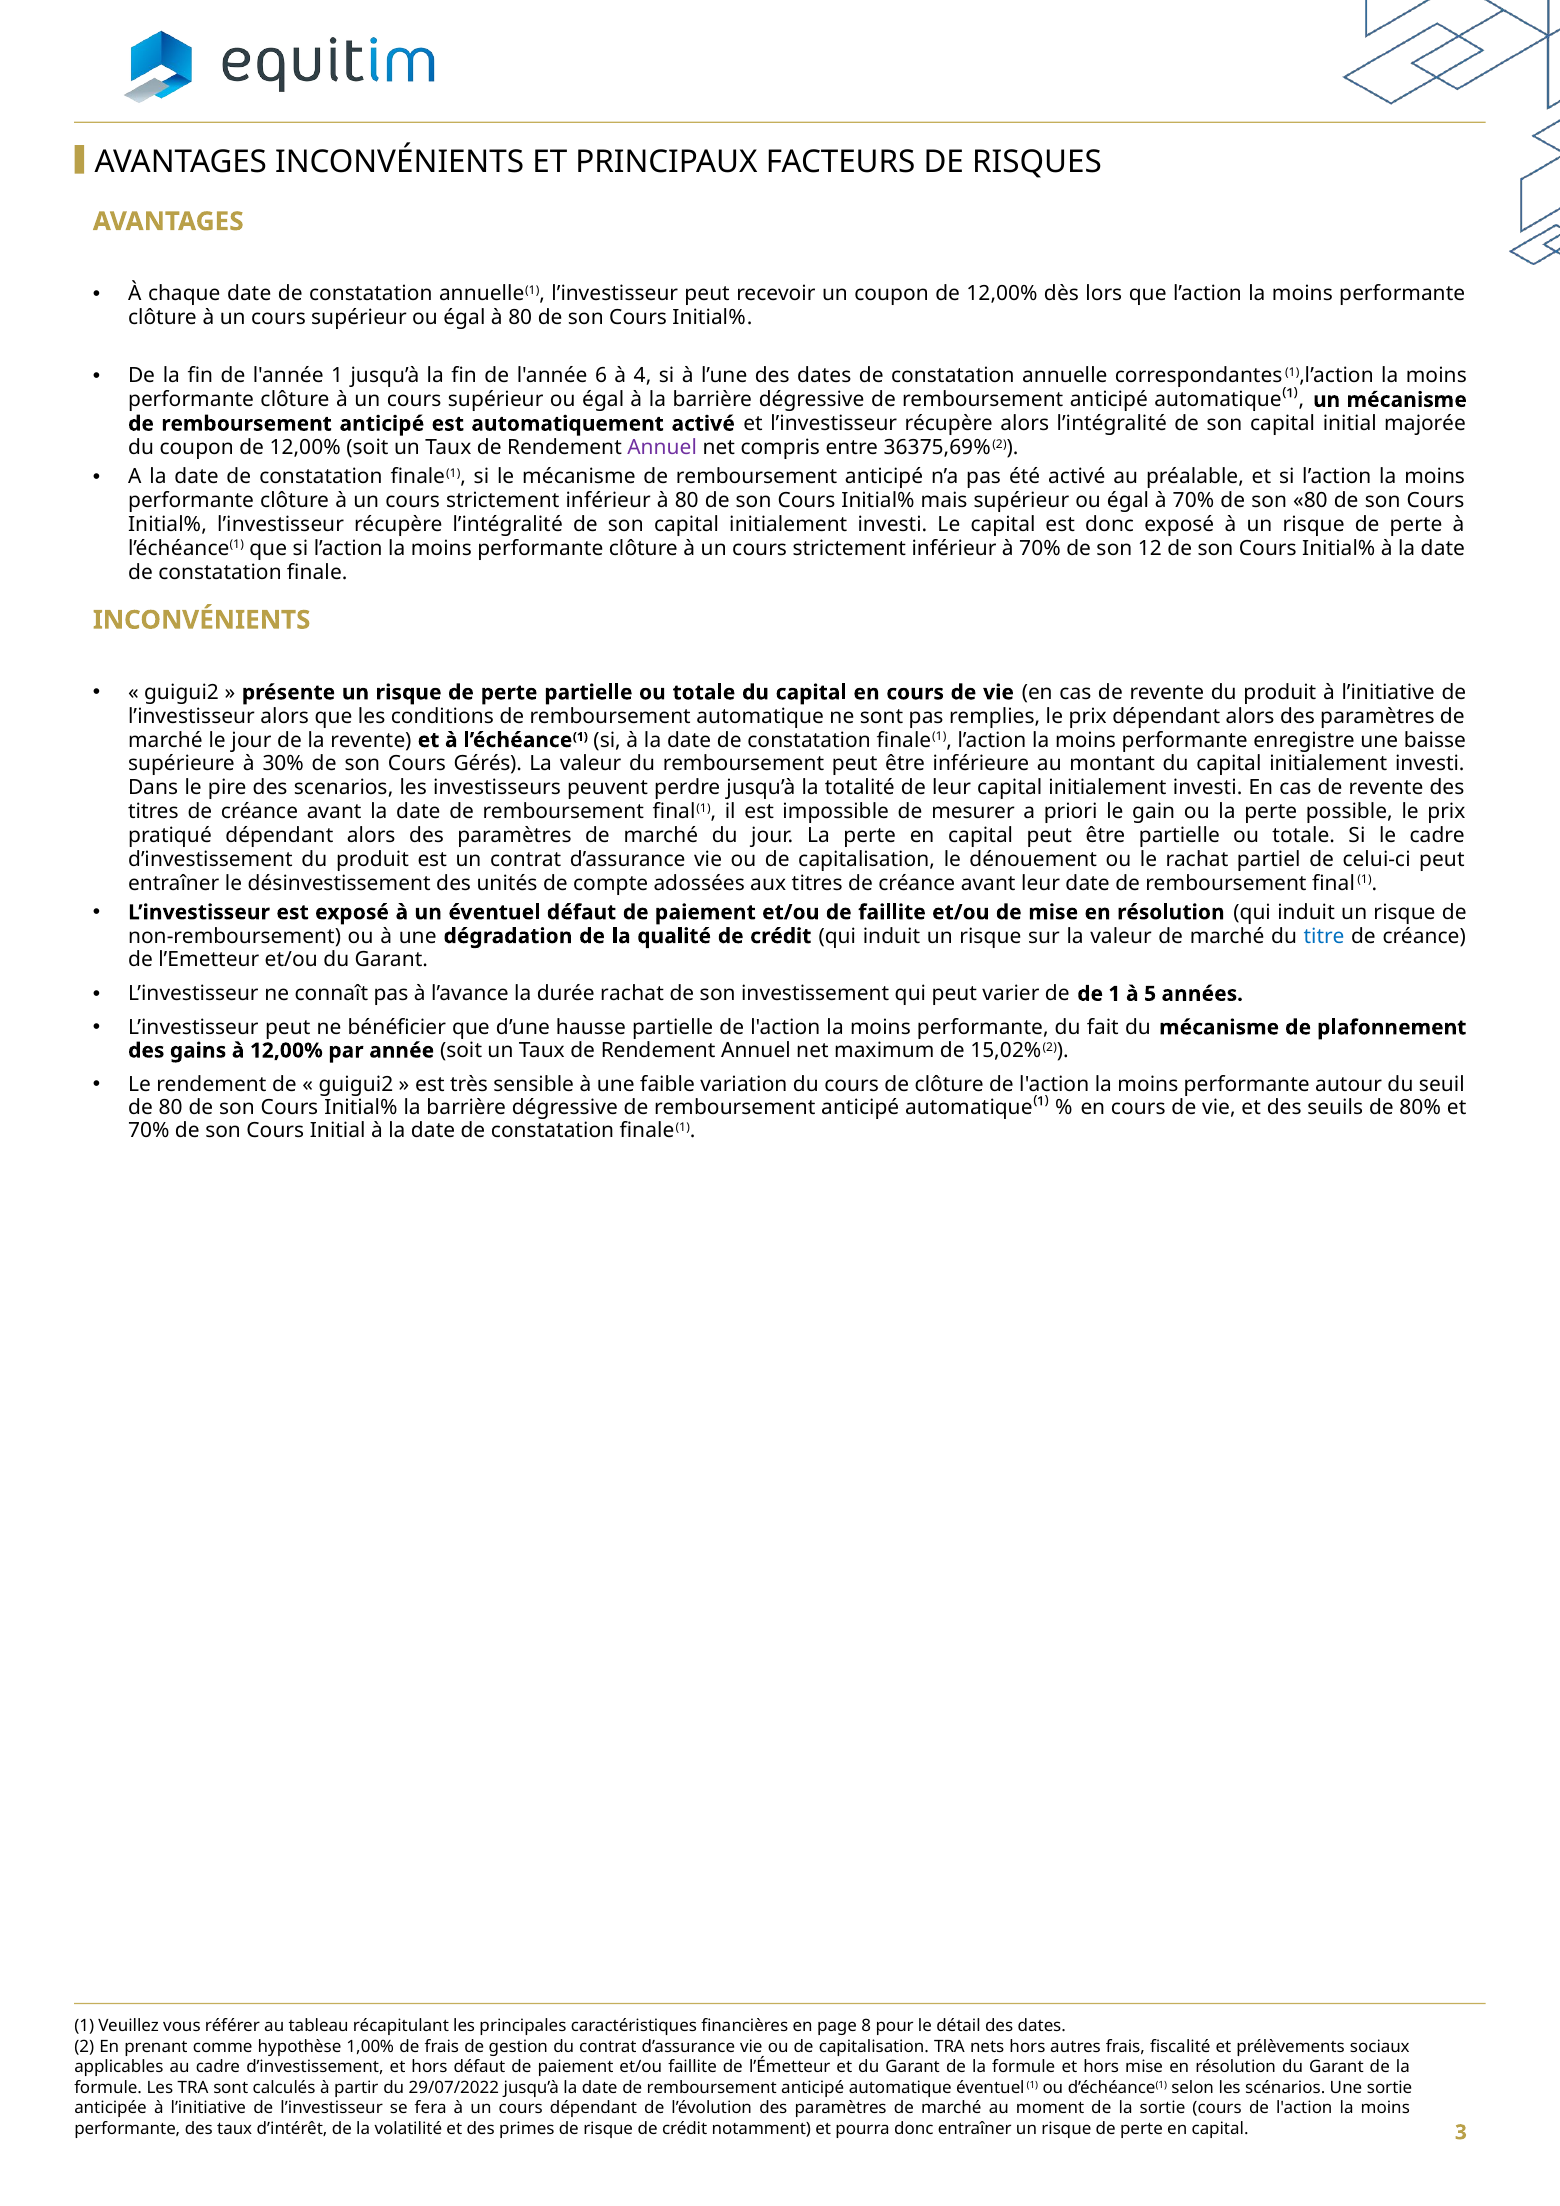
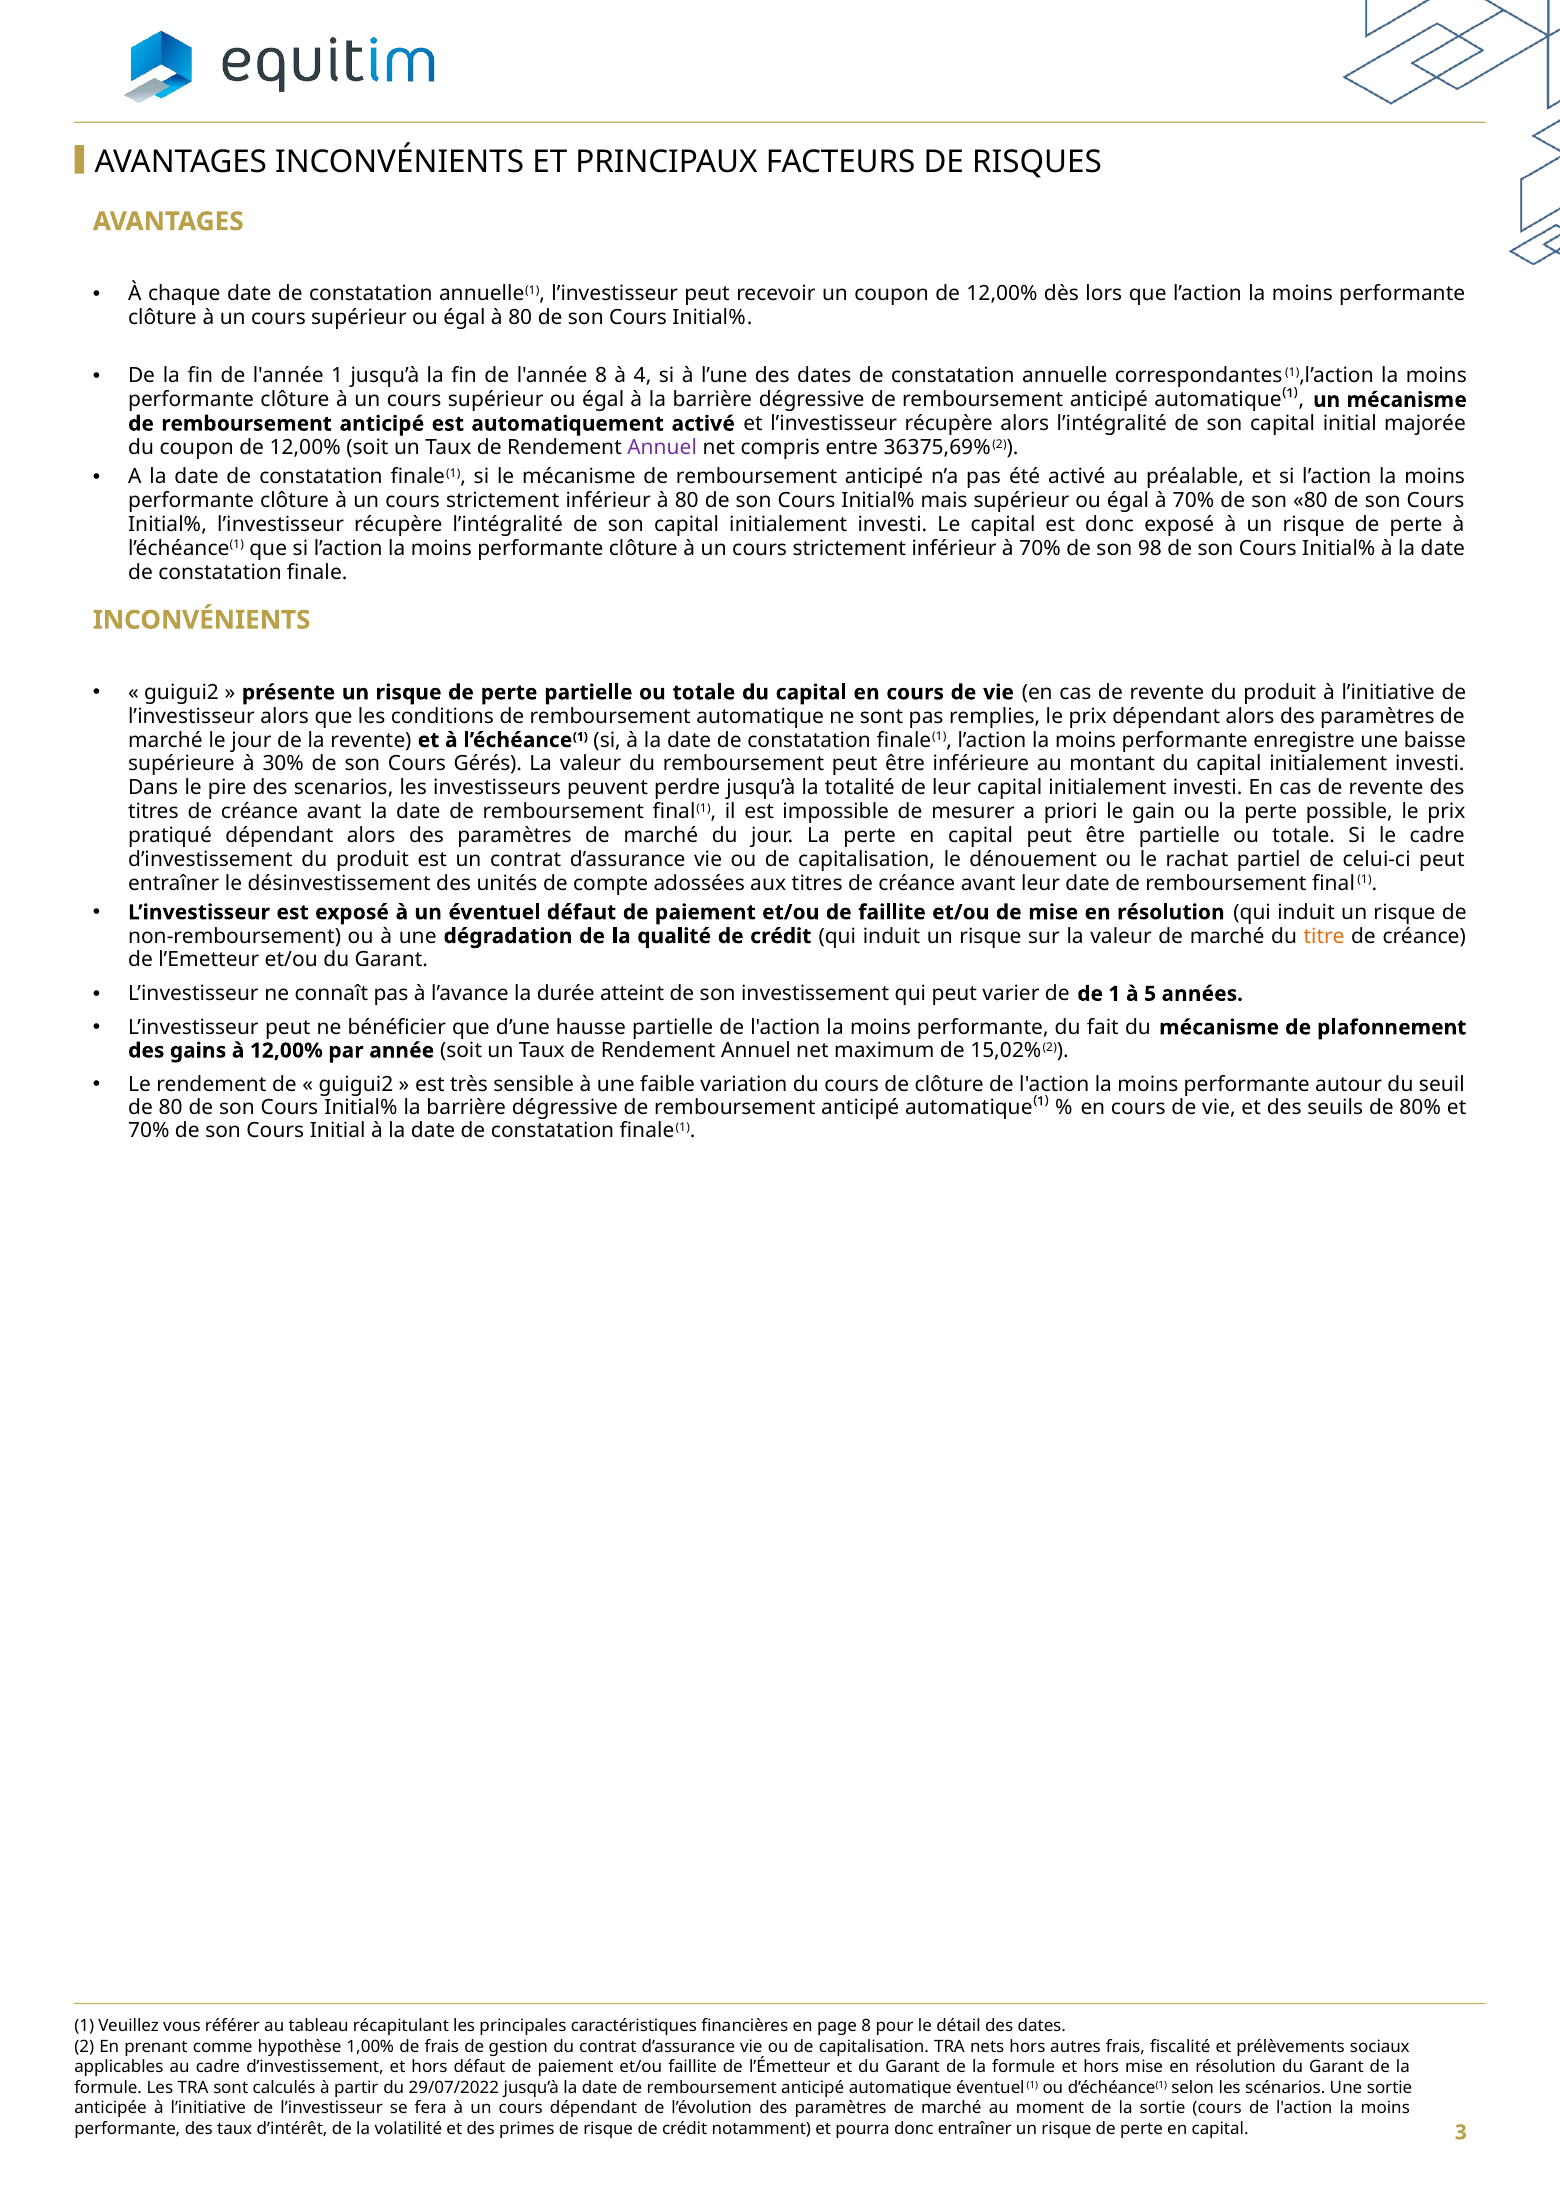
l'année 6: 6 -> 8 (601, 376)
12: 12 -> 98 (1150, 548)
titre colour: blue -> orange (1324, 936)
durée rachat: rachat -> atteint (632, 994)
